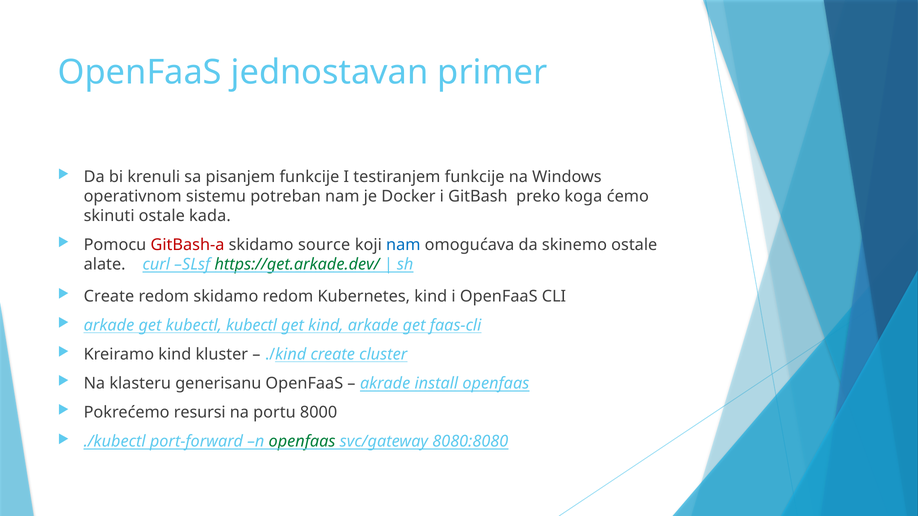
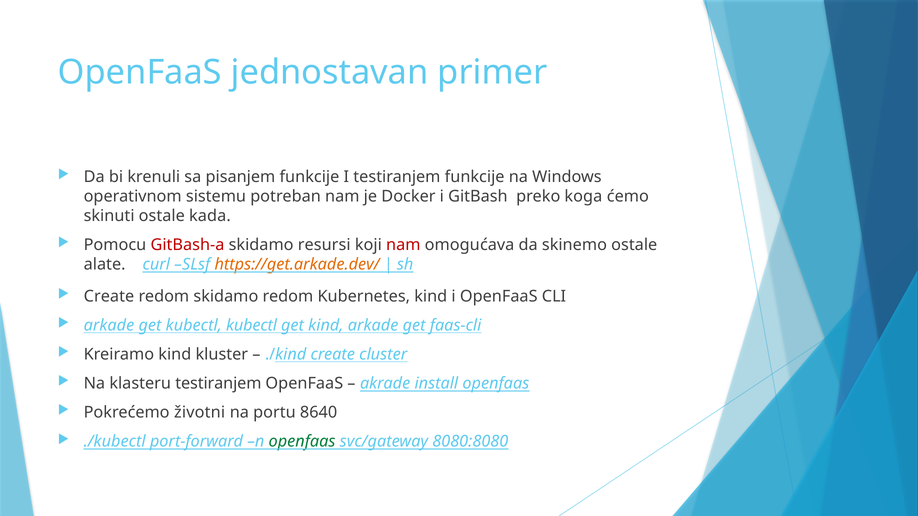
source: source -> resursi (324, 245)
nam colour: blue -> red (403, 245)
https://get.arkade.dev/ colour: green -> orange (297, 265)
klasteru generisanu: generisanu -> testiranjem (218, 384)
resursi: resursi -> životni (200, 413)
8000: 8000 -> 8640 (319, 413)
